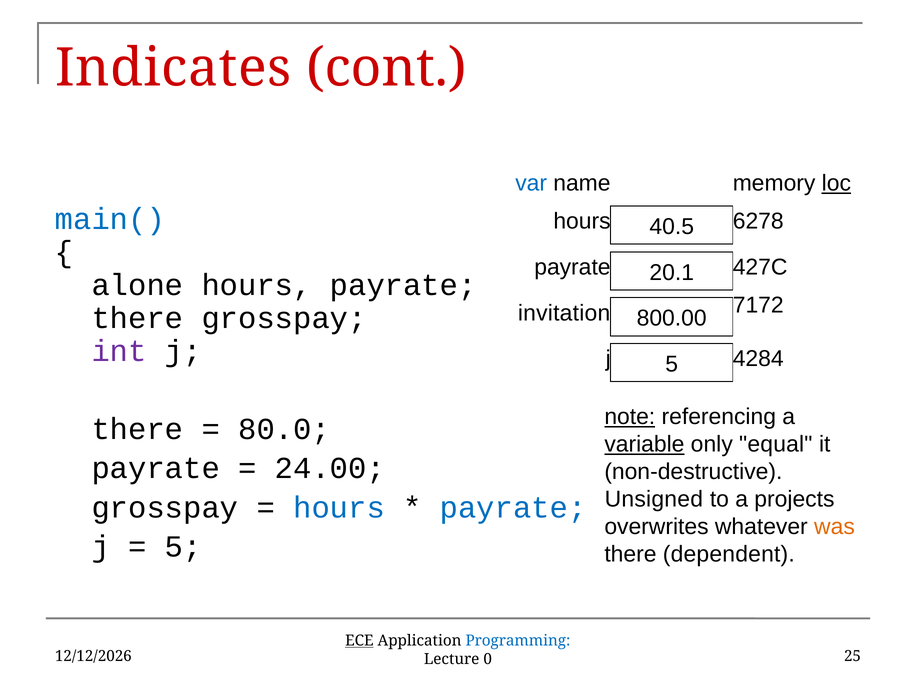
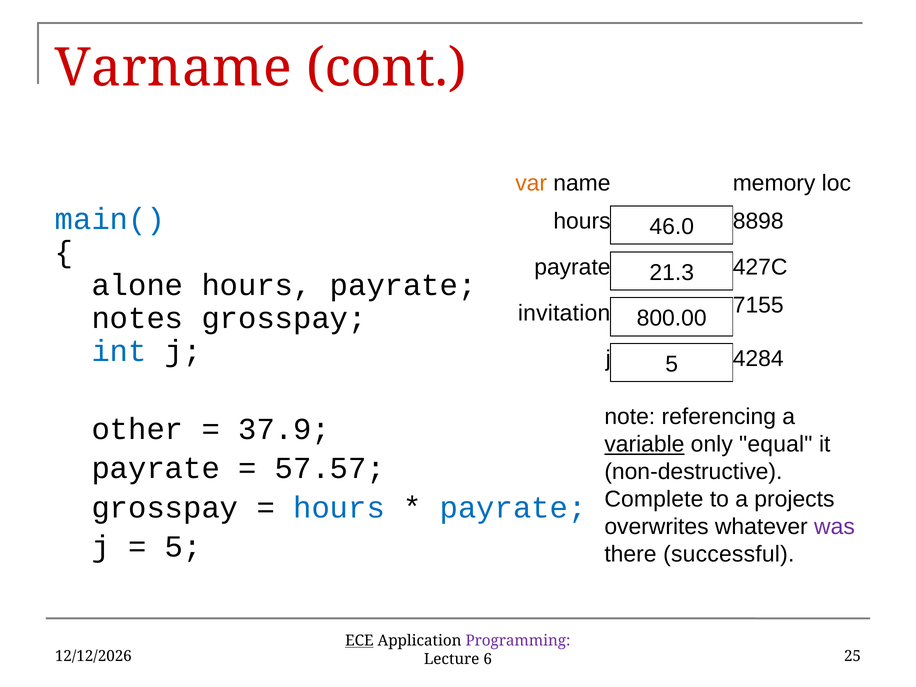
Indicates: Indicates -> Varname (173, 68)
var colour: blue -> orange (531, 183)
loc underline: present -> none (836, 183)
6278: 6278 -> 8898 (758, 221)
40.5: 40.5 -> 46.0 (672, 227)
20.1: 20.1 -> 21.3 (672, 273)
7172: 7172 -> 7155 (758, 305)
there: there -> notes (137, 318)
int colour: purple -> blue (119, 351)
note underline: present -> none (630, 417)
there: there -> other (137, 429)
80.0: 80.0 -> 37.9 (284, 429)
24.00: 24.00 -> 57.57 (330, 468)
Unsigned: Unsigned -> Complete (654, 499)
was colour: orange -> purple (834, 527)
dependent: dependent -> successful (729, 554)
Programming colour: blue -> purple (518, 641)
0: 0 -> 6 (488, 659)
